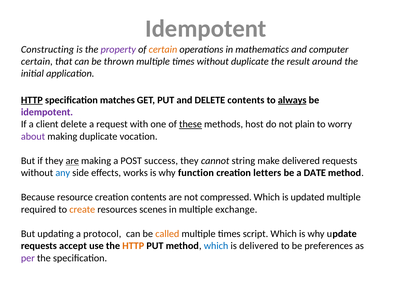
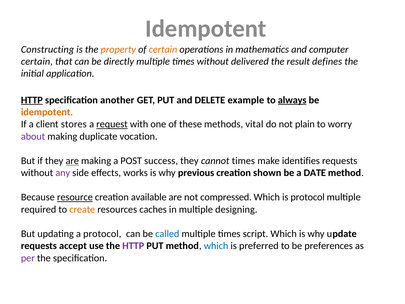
property colour: purple -> orange (118, 49)
thrown: thrown -> directly (119, 61)
without duplicate: duplicate -> delivered (250, 61)
around: around -> defines (327, 61)
matches: matches -> another (117, 100)
DELETE contents: contents -> example (246, 100)
idempotent colour: purple -> orange (47, 112)
client delete: delete -> stores (74, 124)
request underline: none -> present (112, 124)
these underline: present -> none (190, 124)
host: host -> vital (254, 124)
cannot string: string -> times (243, 161)
make delivered: delivered -> identifies (301, 161)
any colour: blue -> purple (63, 173)
function: function -> previous (196, 173)
letters: letters -> shown (267, 173)
resource underline: none -> present (75, 197)
creation contents: contents -> available (149, 197)
is updated: updated -> protocol (308, 197)
scenes: scenes -> caches (153, 209)
exchange: exchange -> designing (236, 209)
called colour: orange -> blue (167, 234)
HTTP colour: orange -> purple (133, 246)
is delivered: delivered -> preferred (259, 246)
